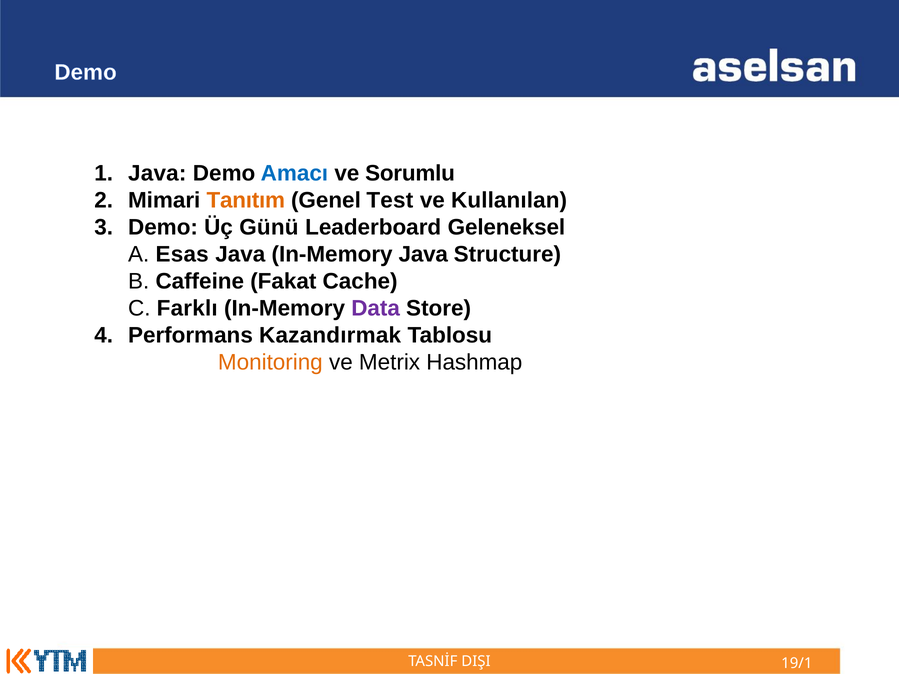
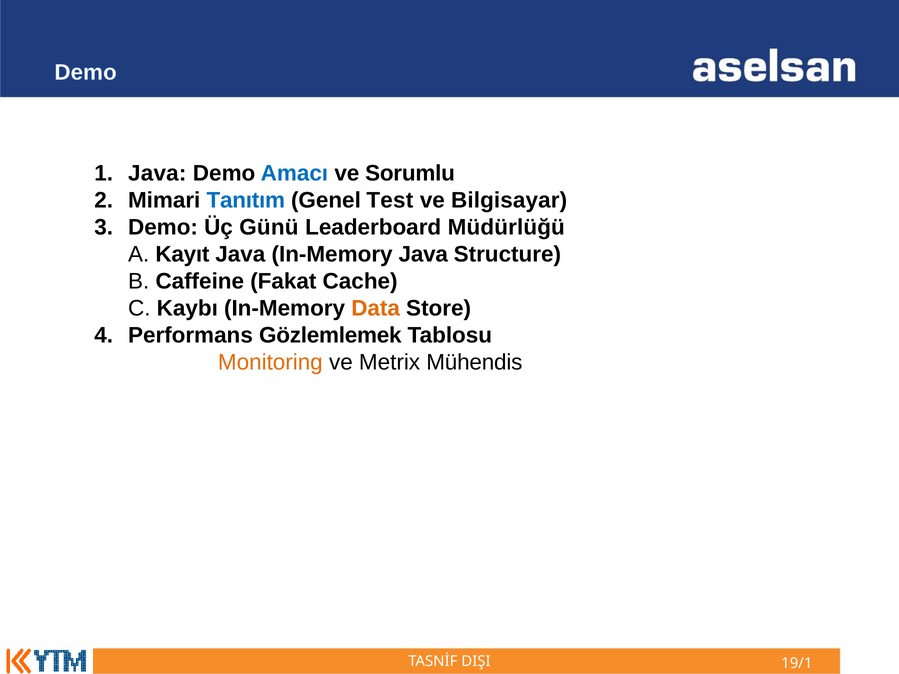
Tanıtım colour: orange -> blue (246, 201)
Kullanılan: Kullanılan -> Bilgisayar (509, 201)
Geleneksel: Geleneksel -> Müdürlüğü (506, 227)
Esas: Esas -> Kayıt (182, 254)
Farklı: Farklı -> Kaybı (187, 308)
Data colour: purple -> orange (376, 308)
Kazandırmak: Kazandırmak -> Gözlemlemek (330, 335)
Hashmap: Hashmap -> Mühendis (474, 362)
